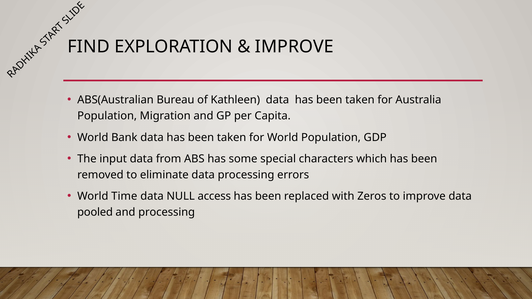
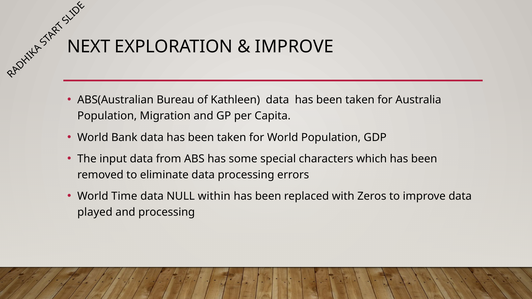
FIND: FIND -> NEXT (89, 47)
access: access -> within (214, 196)
pooled: pooled -> played (95, 212)
